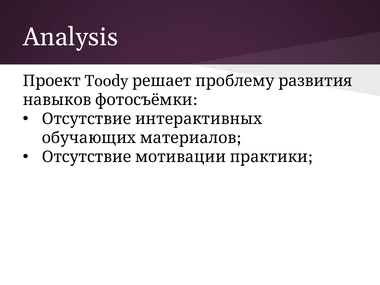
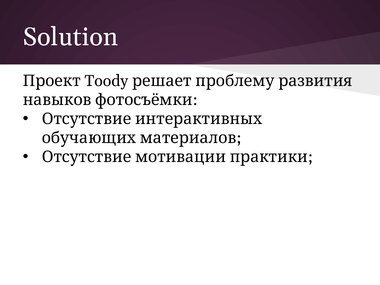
Analysis: Analysis -> Solution (70, 37)
